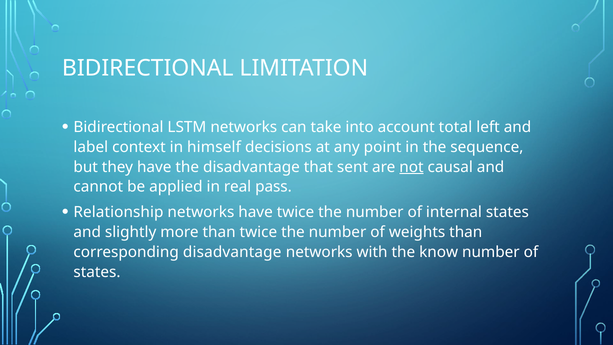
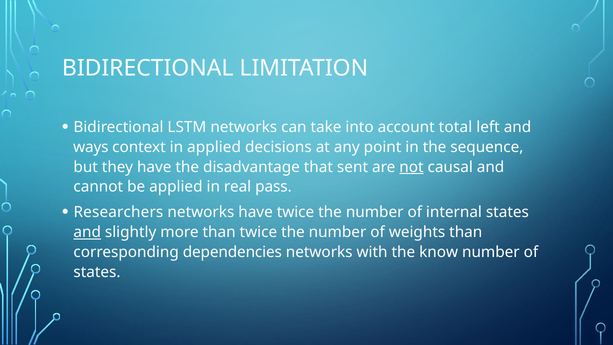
label: label -> ways (91, 147)
in himself: himself -> applied (214, 147)
Relationship: Relationship -> Researchers (118, 212)
and underline: none -> present (87, 232)
corresponding disadvantage: disadvantage -> dependencies (232, 252)
